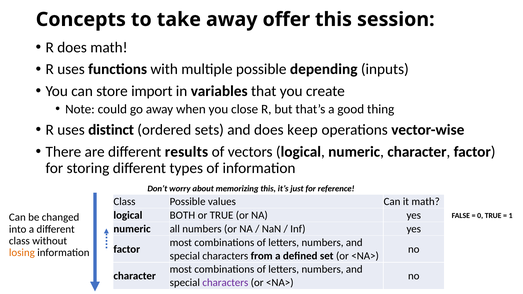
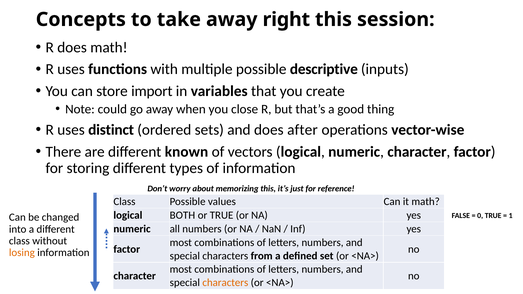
offer: offer -> right (286, 19)
depending: depending -> descriptive (324, 69)
keep: keep -> after (302, 130)
results: results -> known (187, 152)
characters colour: purple -> orange (225, 283)
